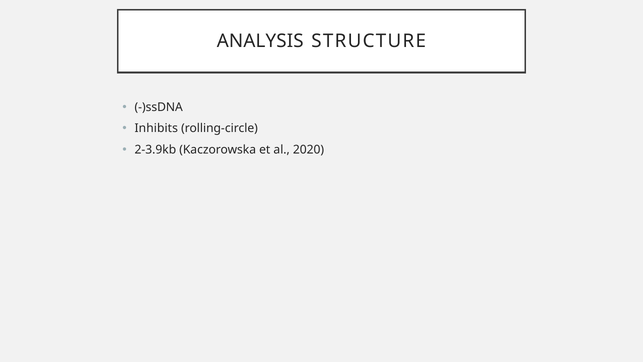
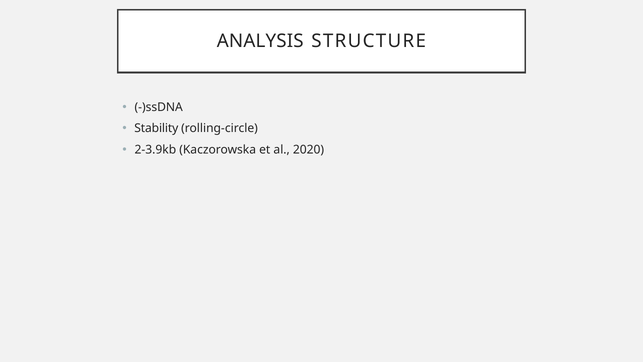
Inhibits: Inhibits -> Stability (156, 128)
